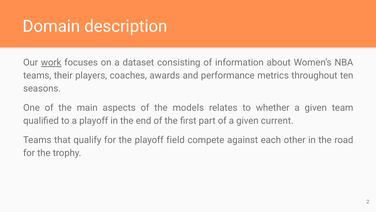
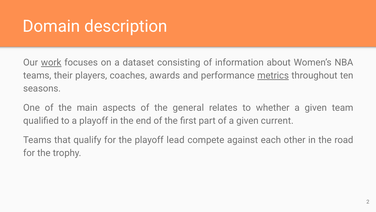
metrics underline: none -> present (273, 75)
models: models -> general (188, 108)
field: field -> lead (176, 140)
